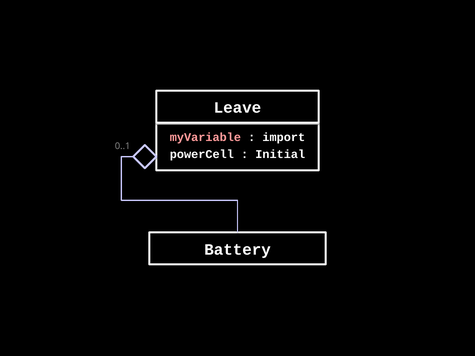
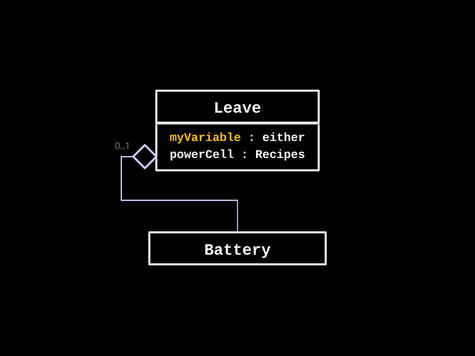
myVariable colour: pink -> yellow (205, 137)
import: import -> either (284, 137)
Initial: Initial -> Recipes (280, 154)
